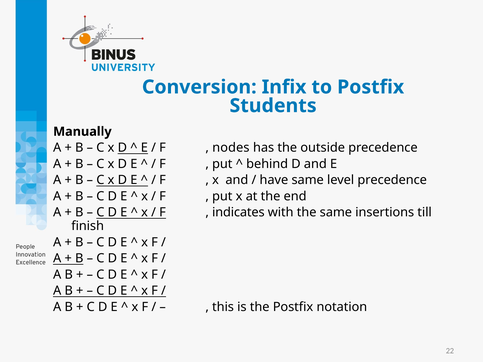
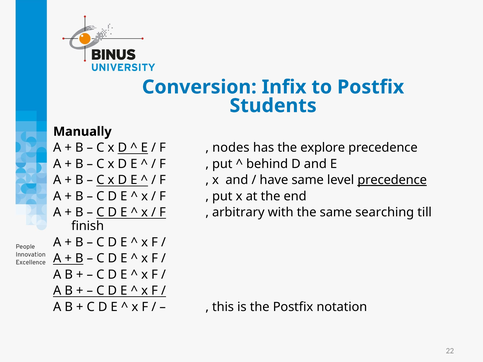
outside: outside -> explore (323, 148)
precedence underline: none -> present (392, 180)
indicates: indicates -> arbitrary (238, 213)
insertions: insertions -> searching (385, 213)
